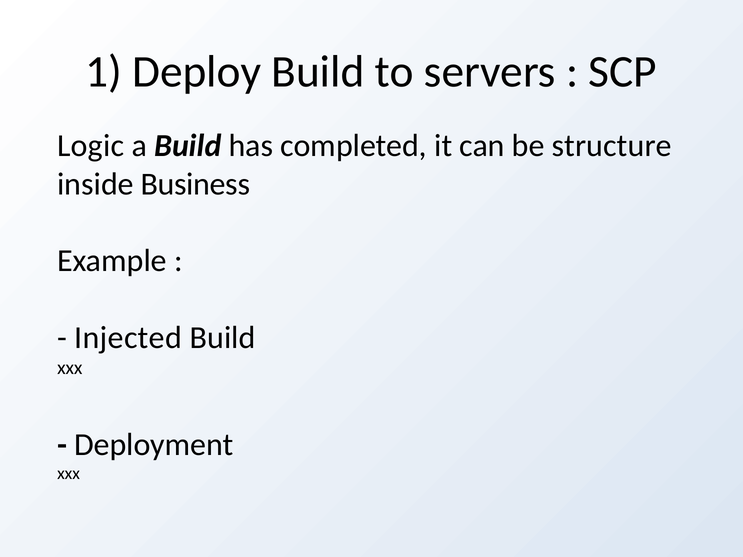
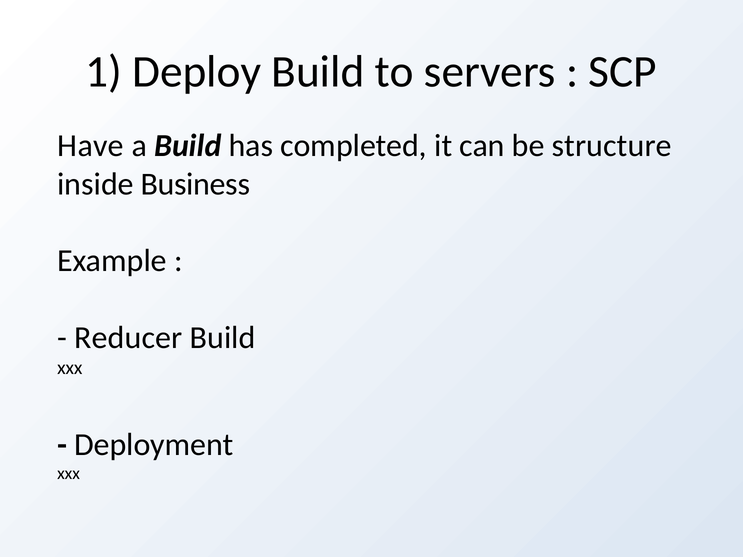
Logic: Logic -> Have (91, 146)
Injected: Injected -> Reducer (128, 338)
